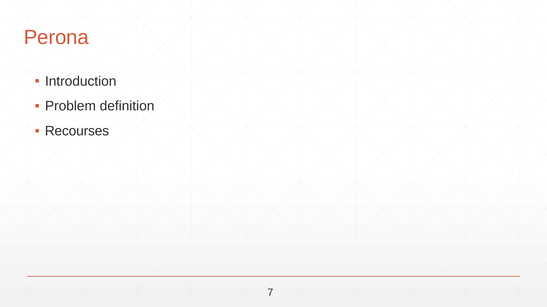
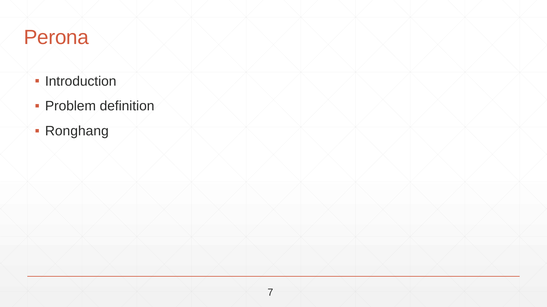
Recourses: Recourses -> Ronghang (77, 131)
